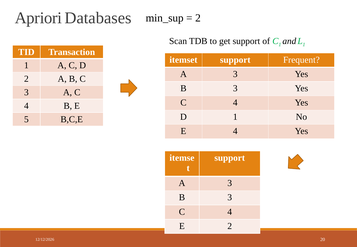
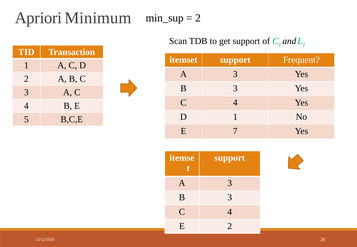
Databases: Databases -> Minimum (98, 18)
E 4: 4 -> 7 (235, 131)
